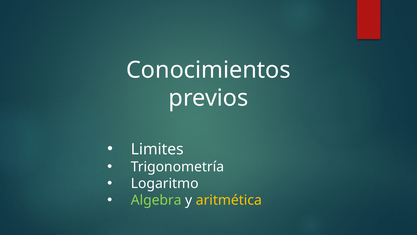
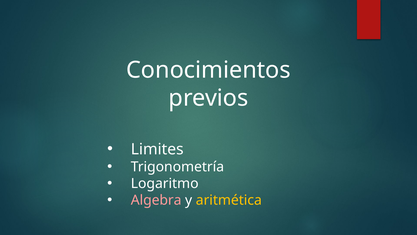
Algebra colour: light green -> pink (156, 200)
